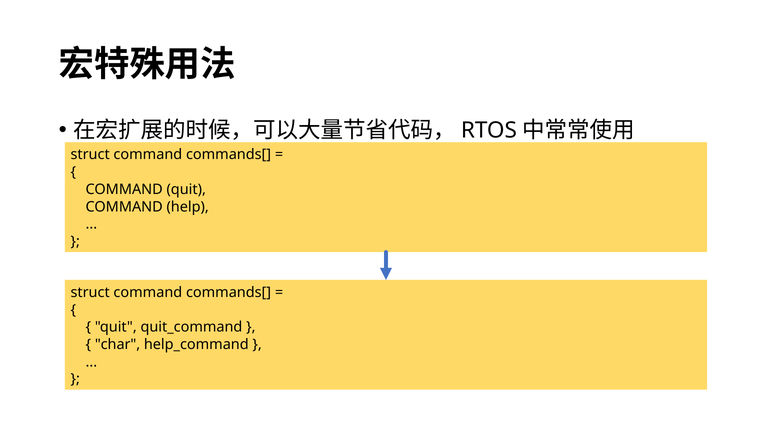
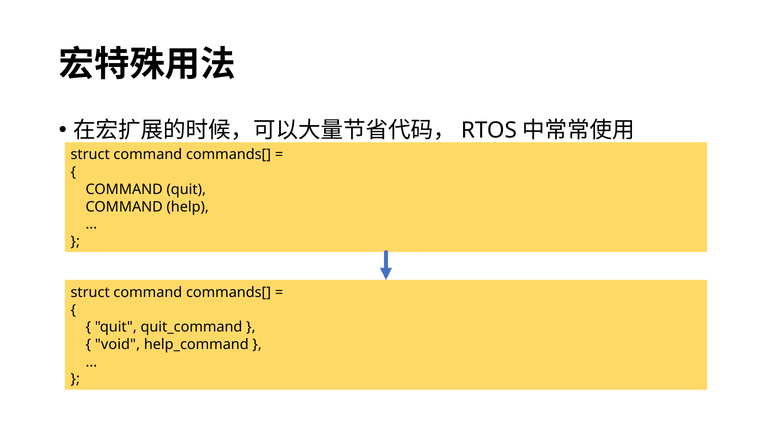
char: char -> void (117, 345)
